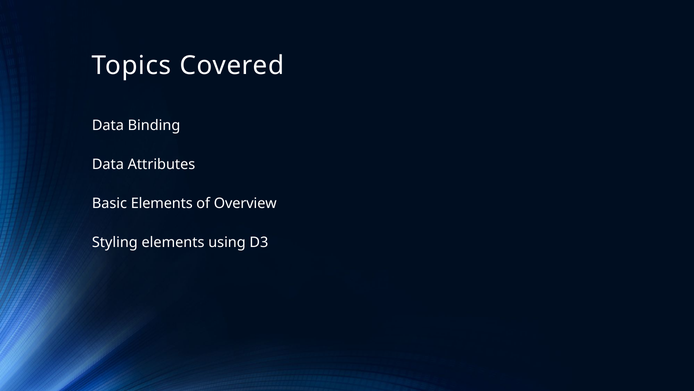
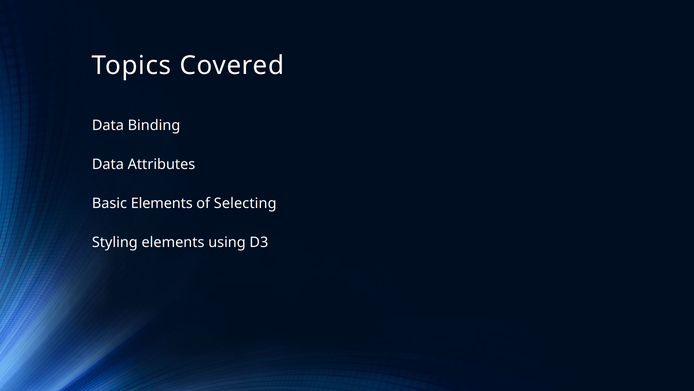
Overview: Overview -> Selecting (245, 203)
